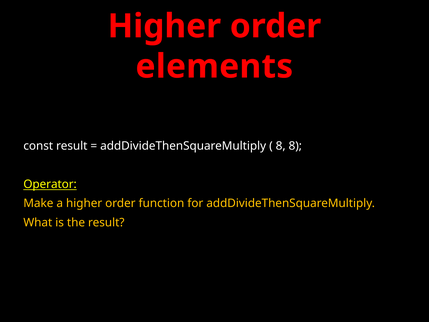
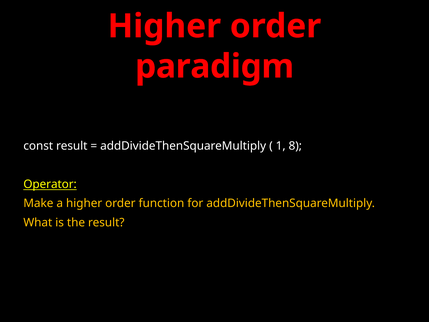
elements: elements -> paradigm (215, 66)
8: 8 -> 1 (281, 146)
